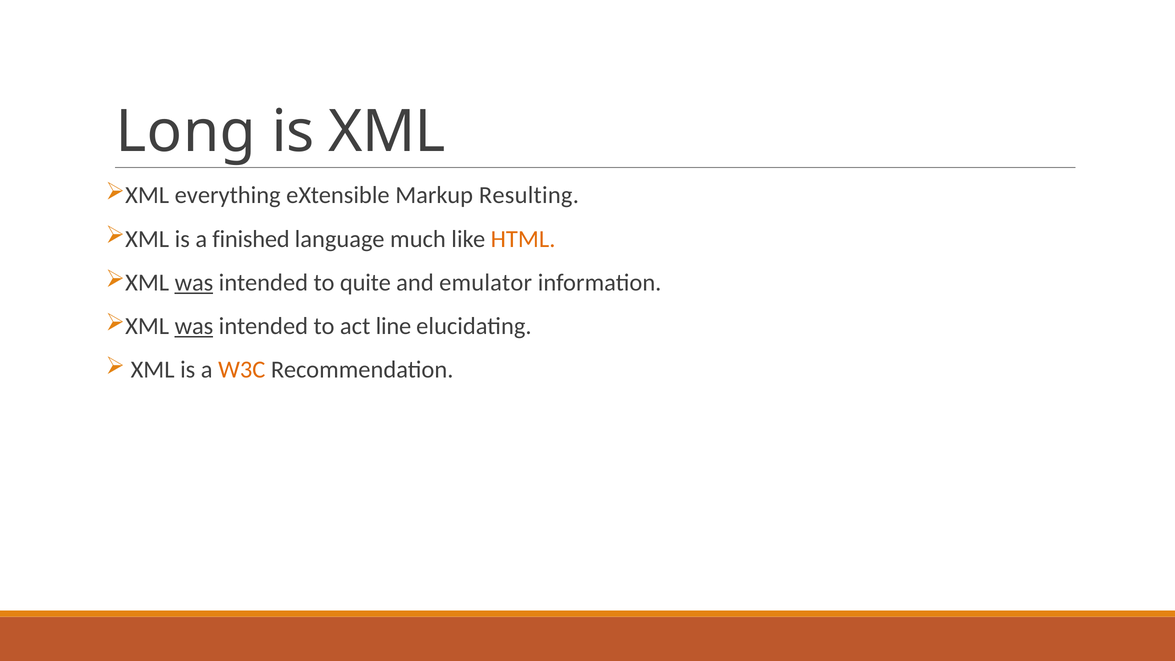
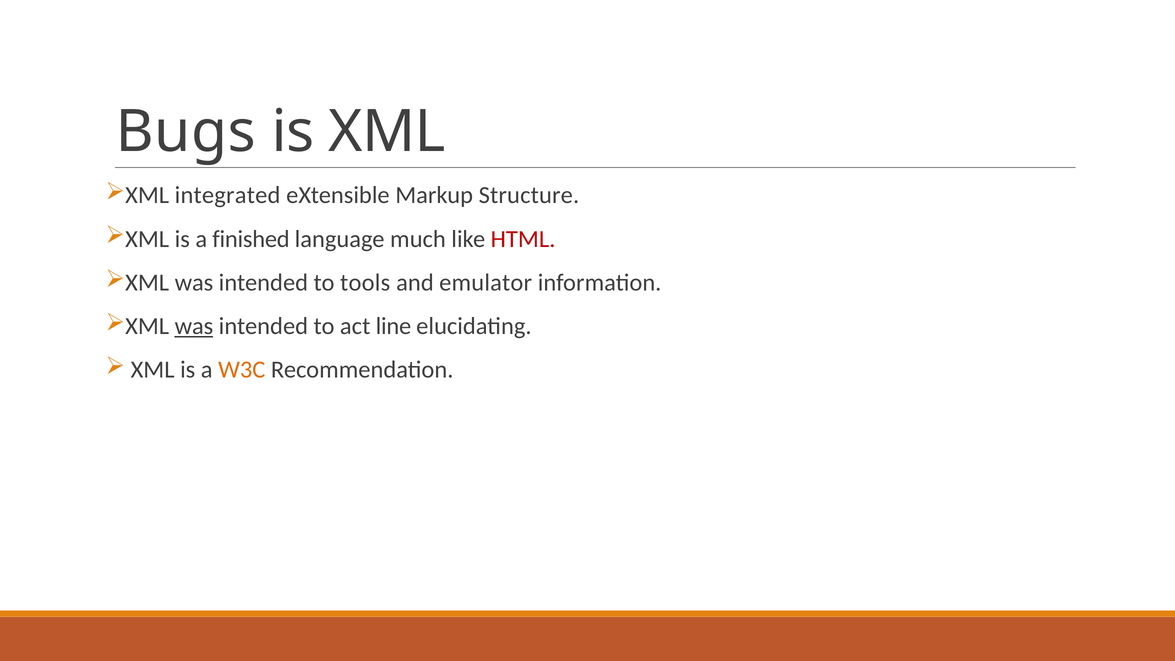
Long: Long -> Bugs (186, 132)
everything: everything -> integrated (228, 195)
Resulting: Resulting -> Structure (529, 195)
HTML colour: orange -> red (523, 239)
was underline: present -> none (194, 283)
quite: quite -> tools (365, 283)
